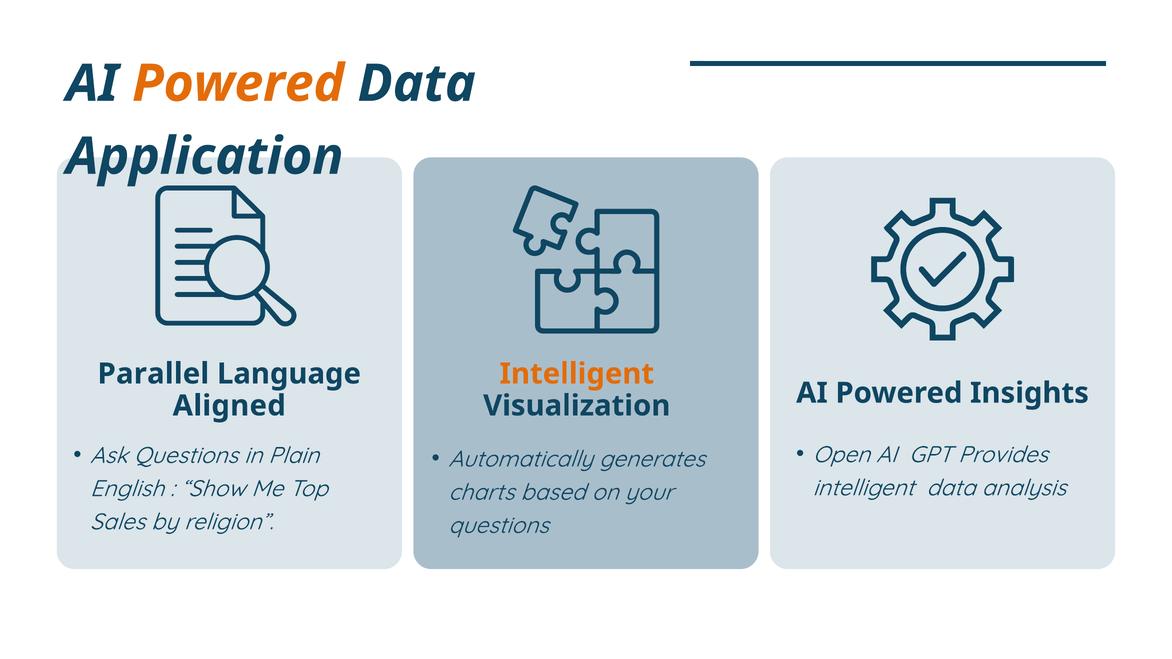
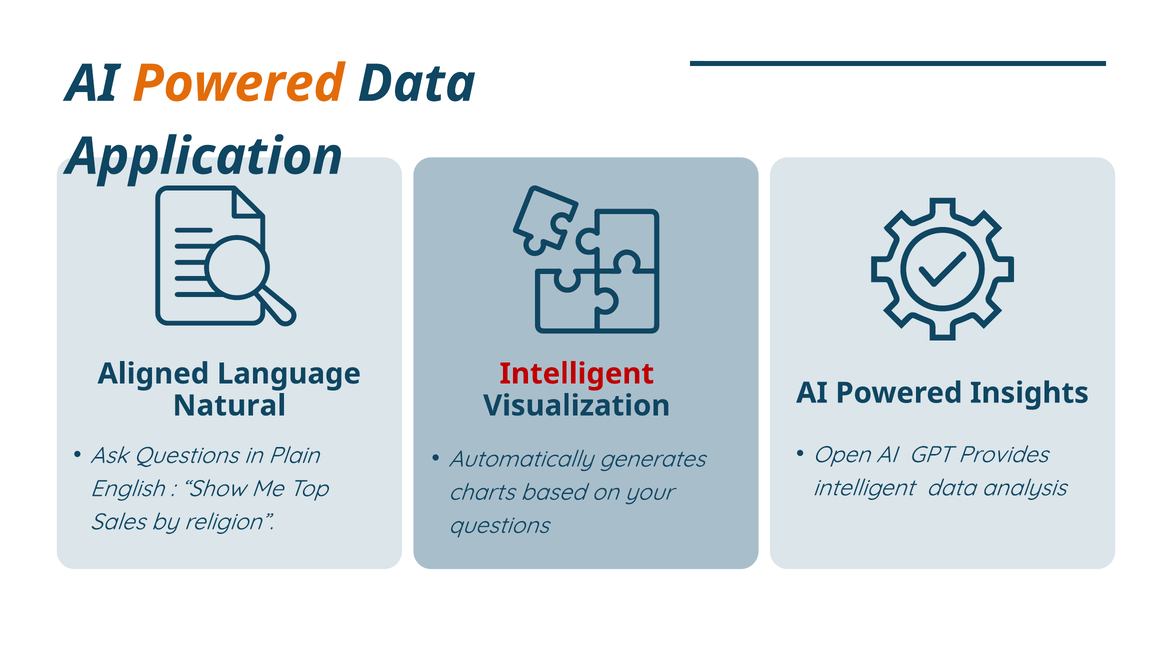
Parallel: Parallel -> Aligned (153, 374)
Intelligent colour: orange -> red (577, 374)
Aligned: Aligned -> Natural (229, 406)
